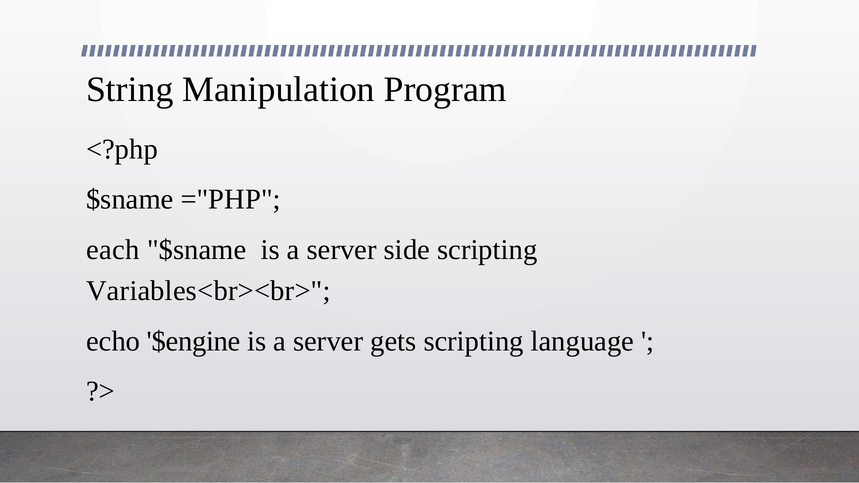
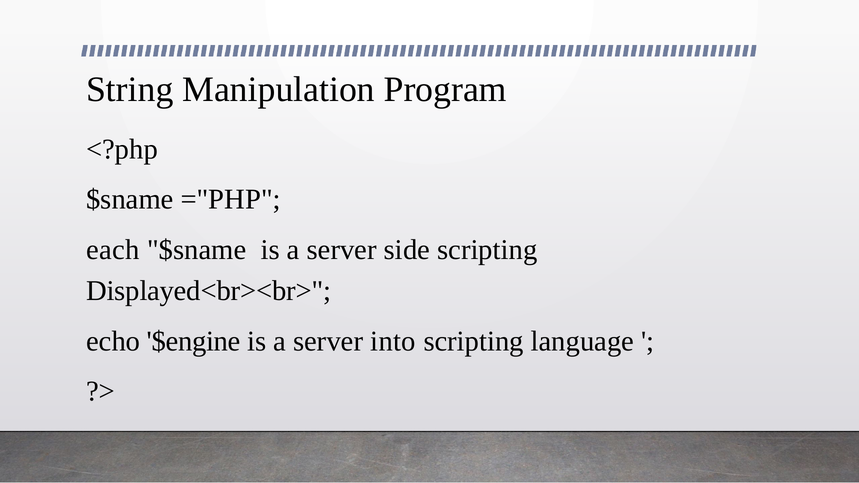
Variables<br><br>: Variables<br><br> -> Displayed<br><br> (209, 291)
gets: gets -> into (393, 341)
